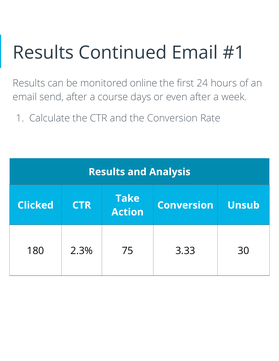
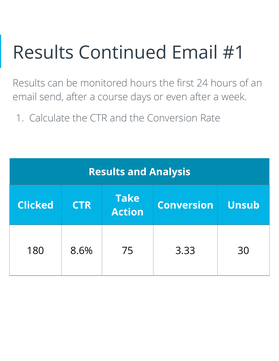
monitored online: online -> hours (143, 83)
2.3%: 2.3% -> 8.6% (82, 251)
